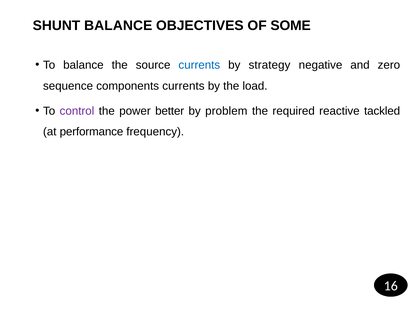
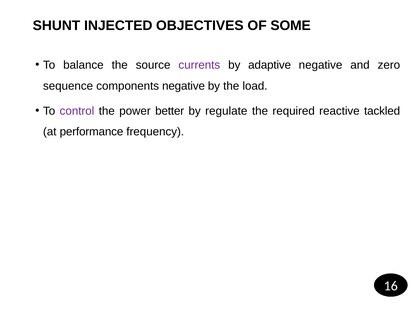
SHUNT BALANCE: BALANCE -> INJECTED (118, 25)
currents colour: blue -> purple (199, 65)
strategy: strategy -> adaptive (270, 65)
components currents: currents -> negative (184, 86)
problem: problem -> regulate (226, 111)
